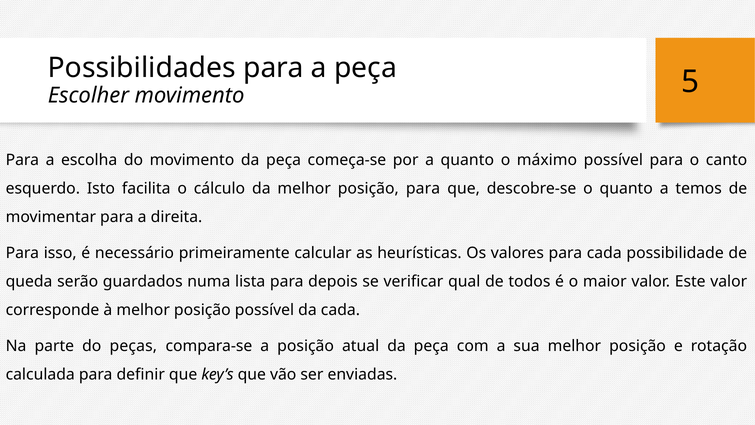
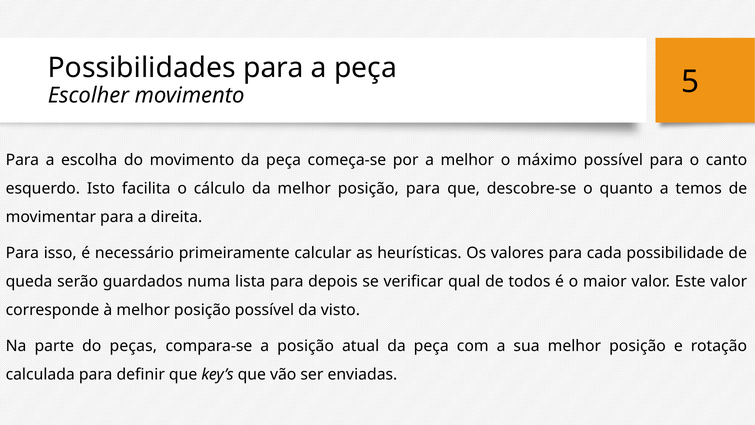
a quanto: quanto -> melhor (467, 160)
da cada: cada -> visto (340, 310)
